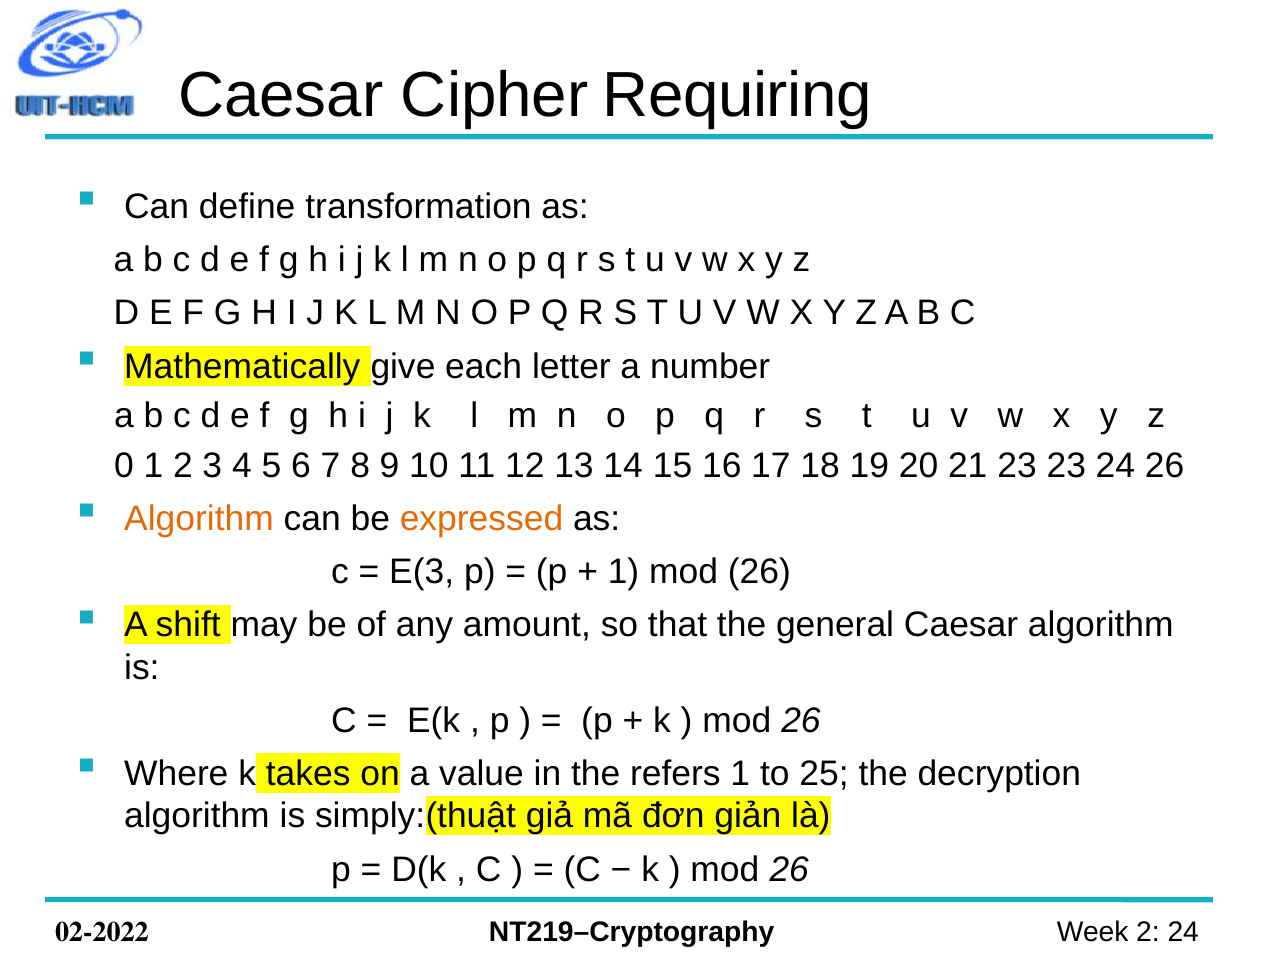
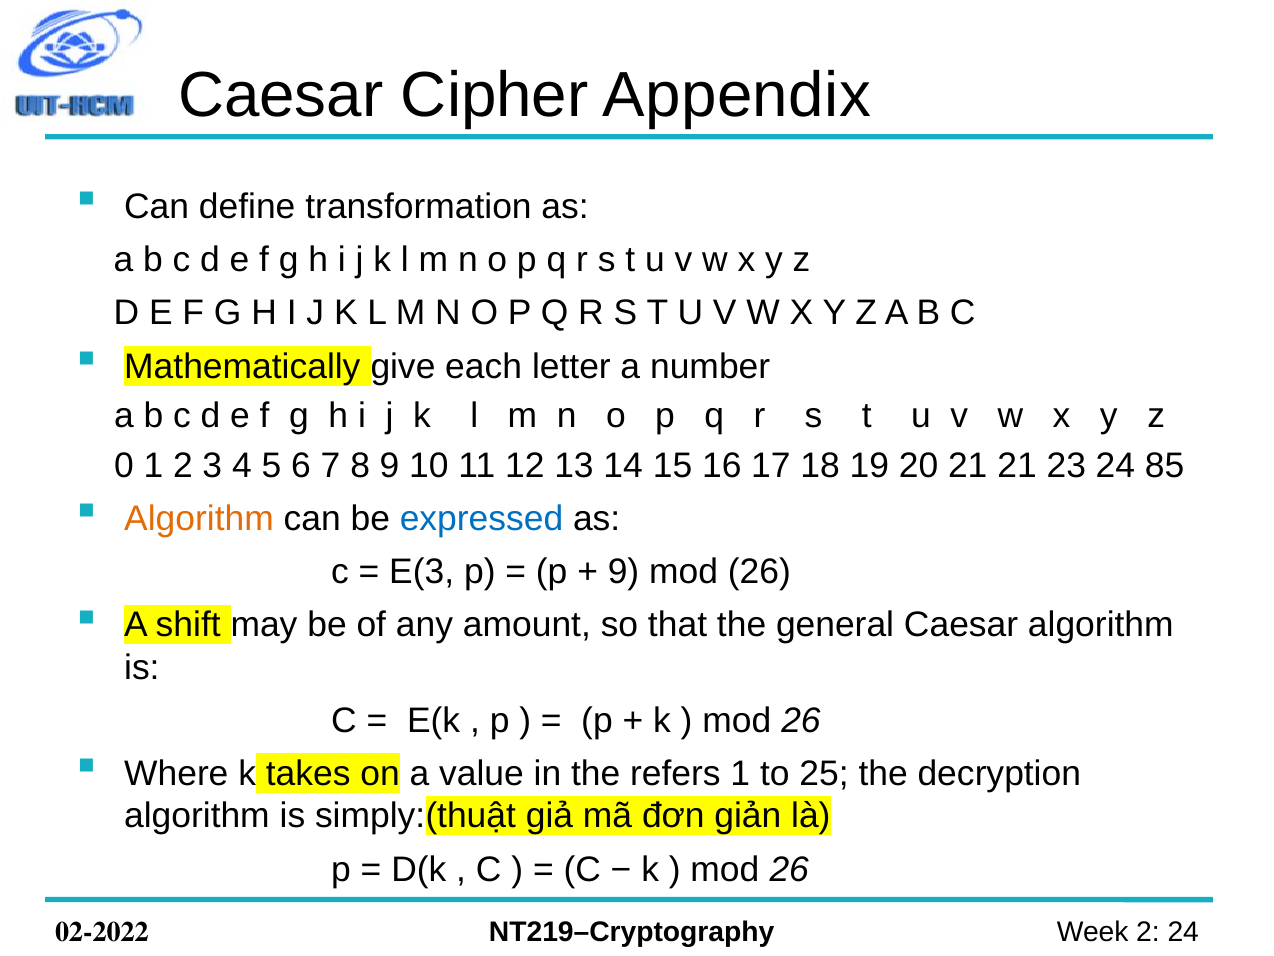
Requiring: Requiring -> Appendix (737, 96)
21 23: 23 -> 21 (1017, 465)
24 26: 26 -> 85 (1165, 465)
expressed colour: orange -> blue (482, 518)
1: 1 -> 9 (624, 572)
